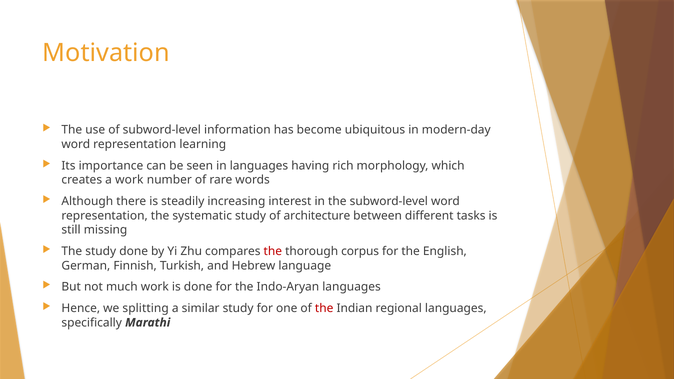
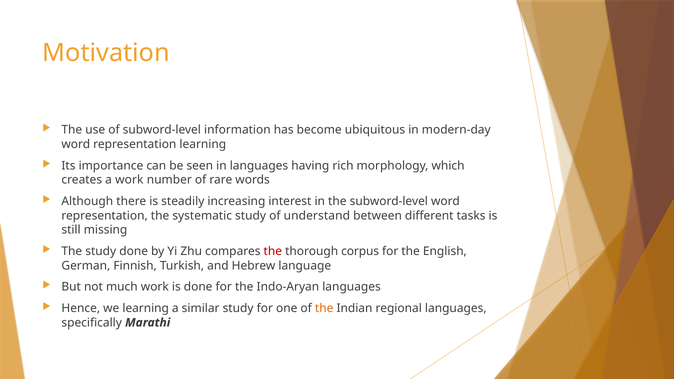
architecture: architecture -> understand (317, 216)
we splitting: splitting -> learning (146, 308)
the colour: red -> orange (324, 308)
